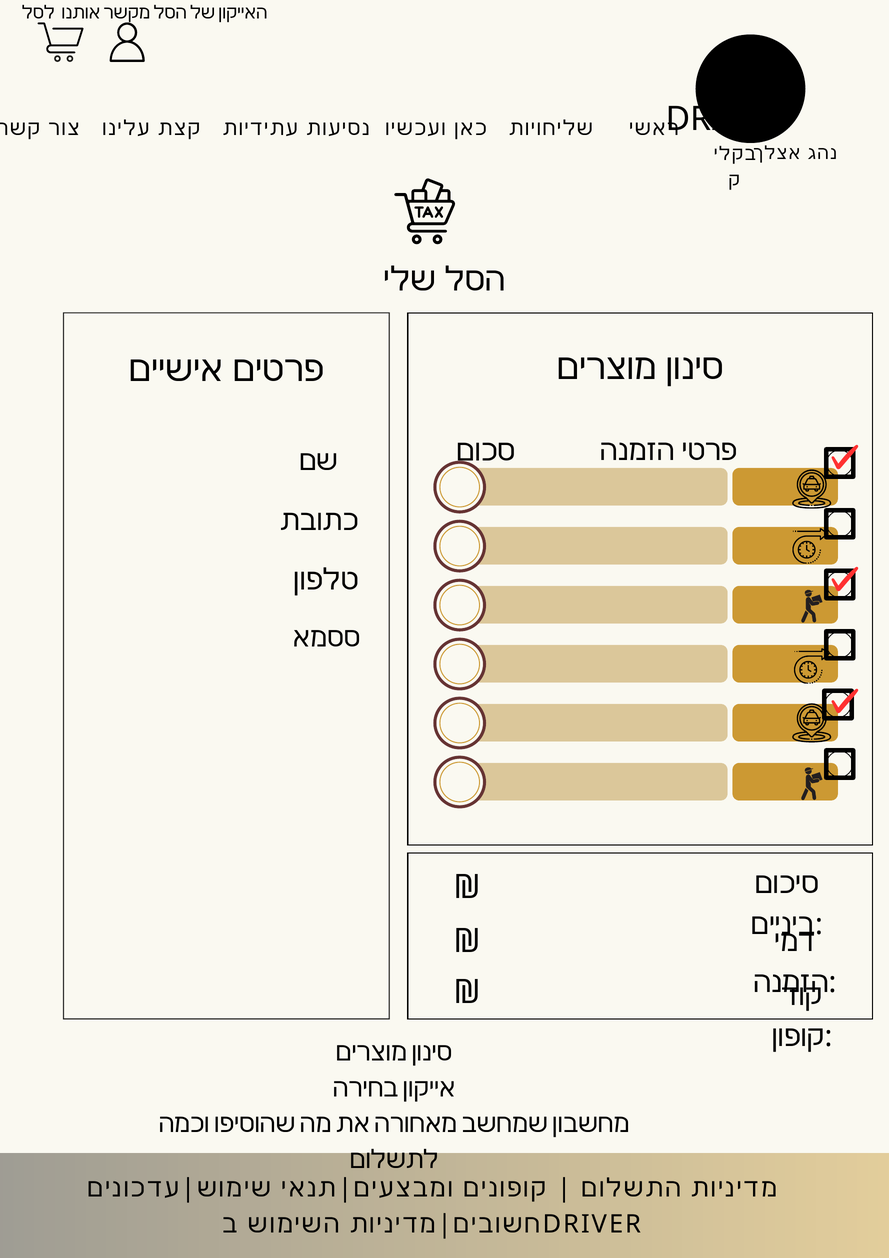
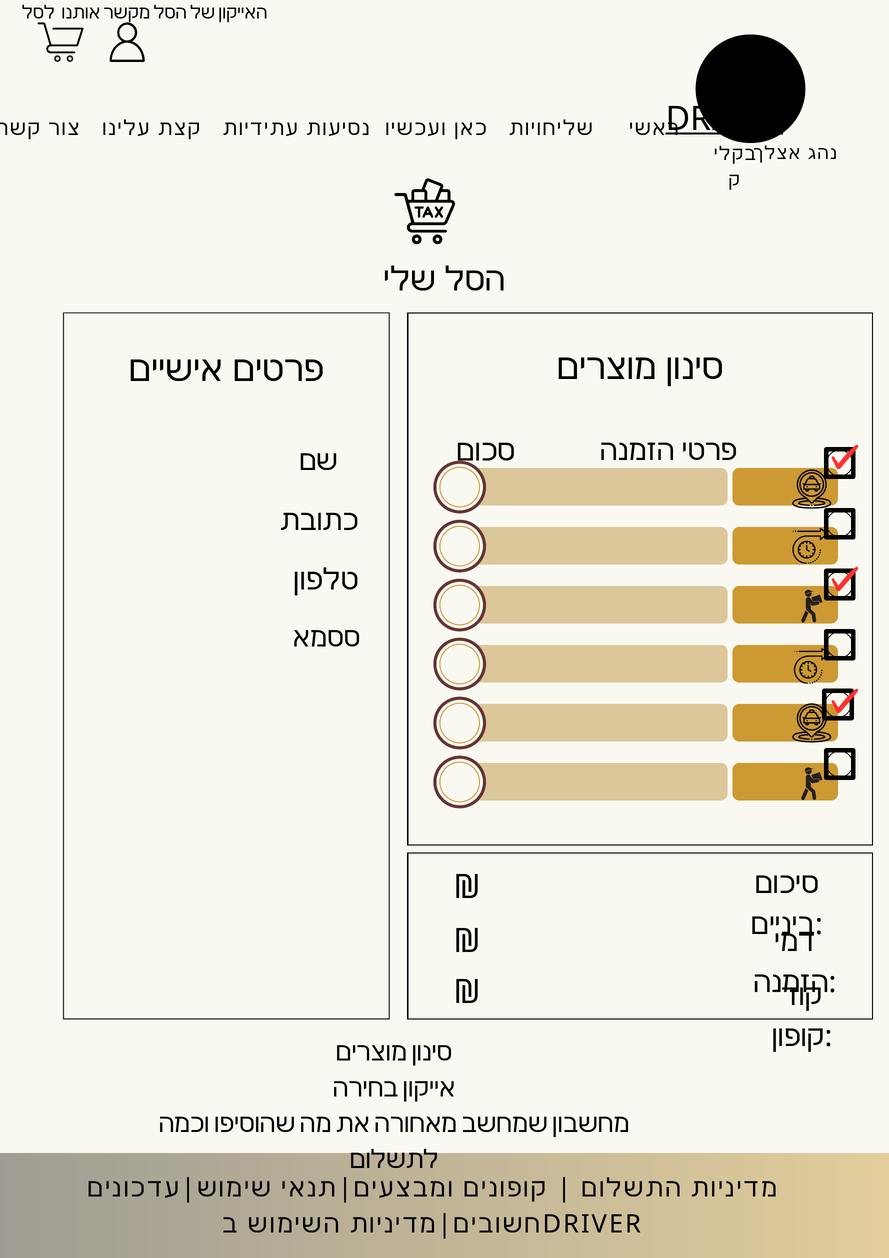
DRIVER underline: none -> present (724, 119)
